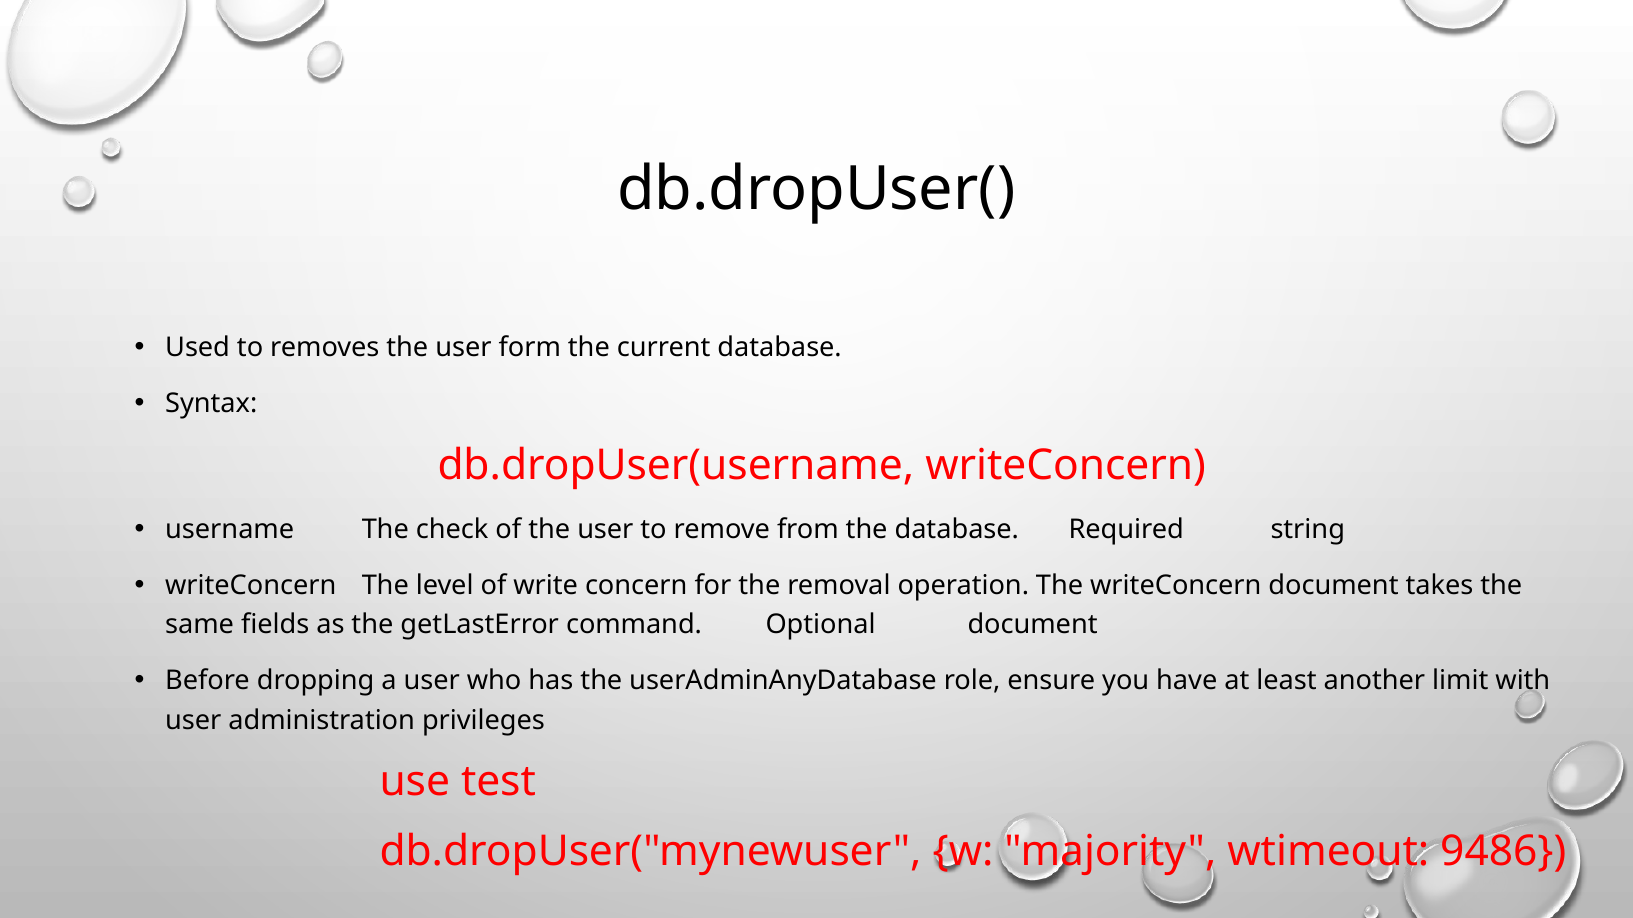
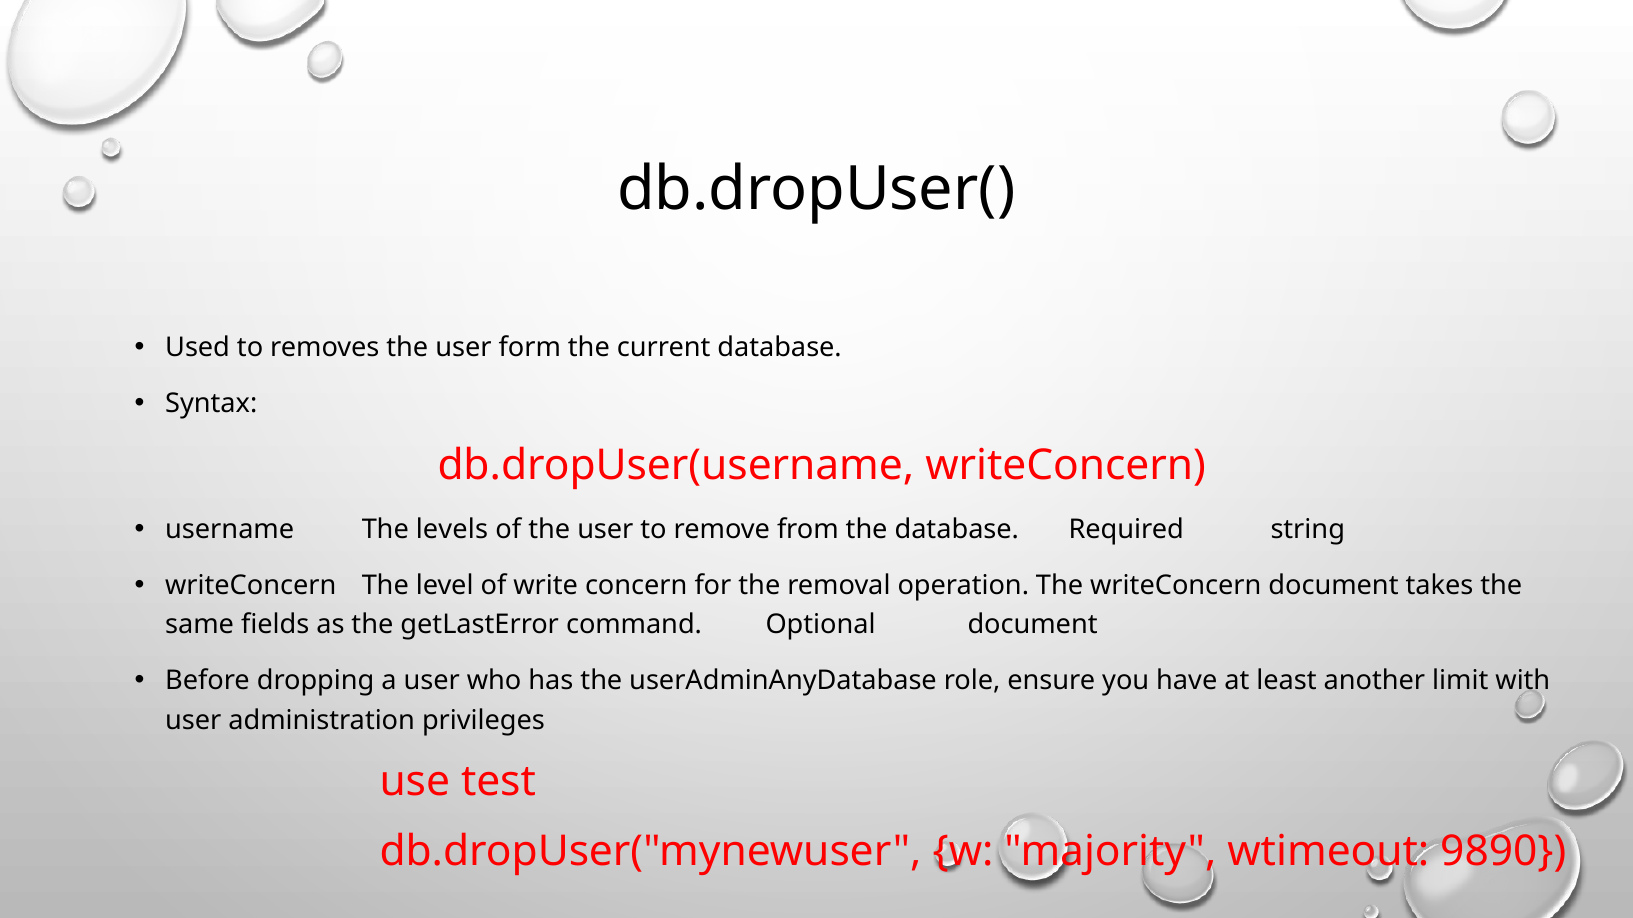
check: check -> levels (452, 530)
9486: 9486 -> 9890 (1503, 852)
